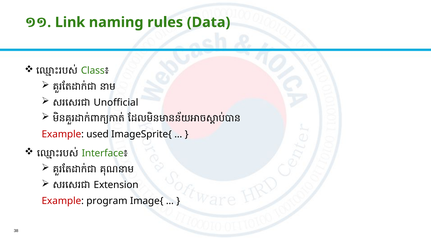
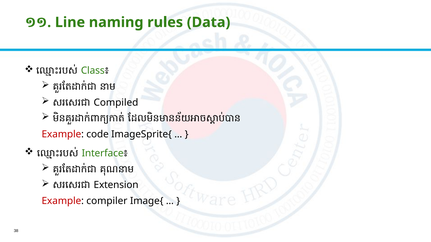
Link: Link -> Line (70, 22)
Unofficial: Unofficial -> Compiled (116, 103)
used: used -> code (98, 134)
program: program -> compiler (107, 201)
